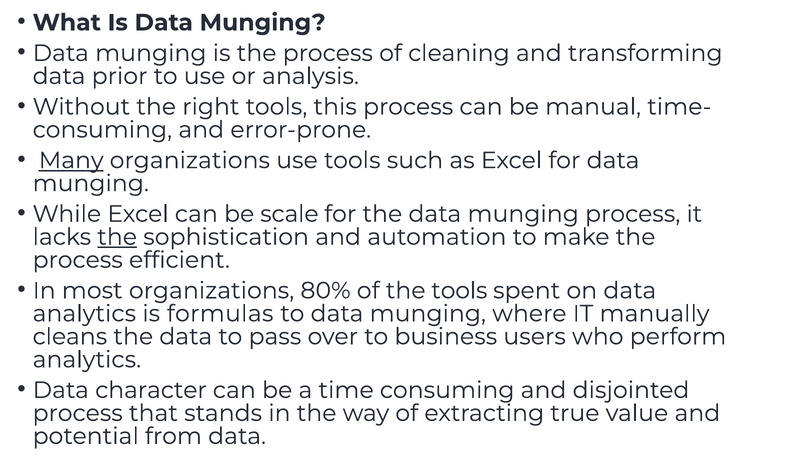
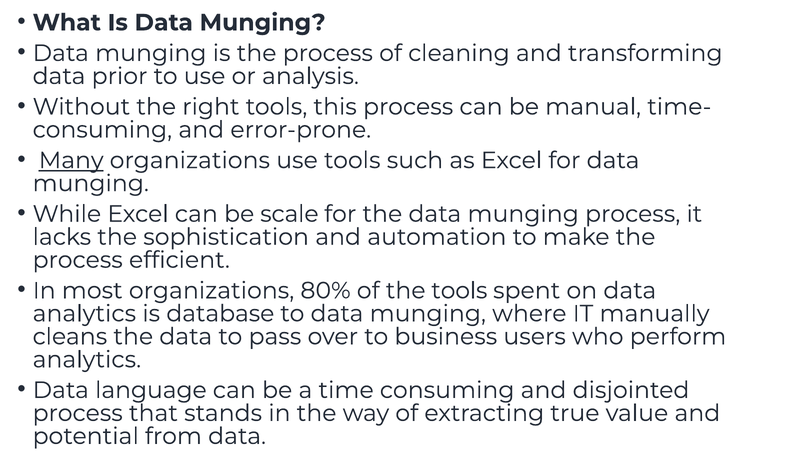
the underline: present -> none (117, 237)
formulas: formulas -> database (220, 313)
character: character -> language (151, 390)
